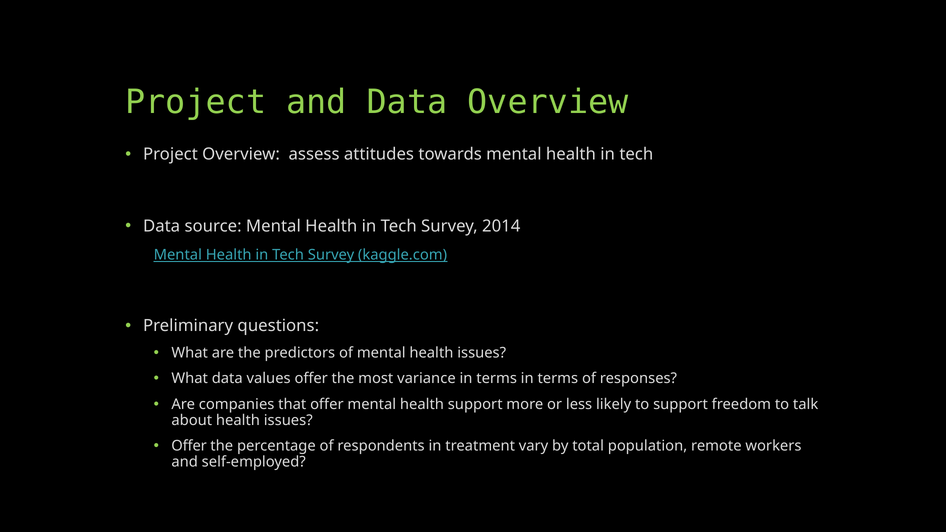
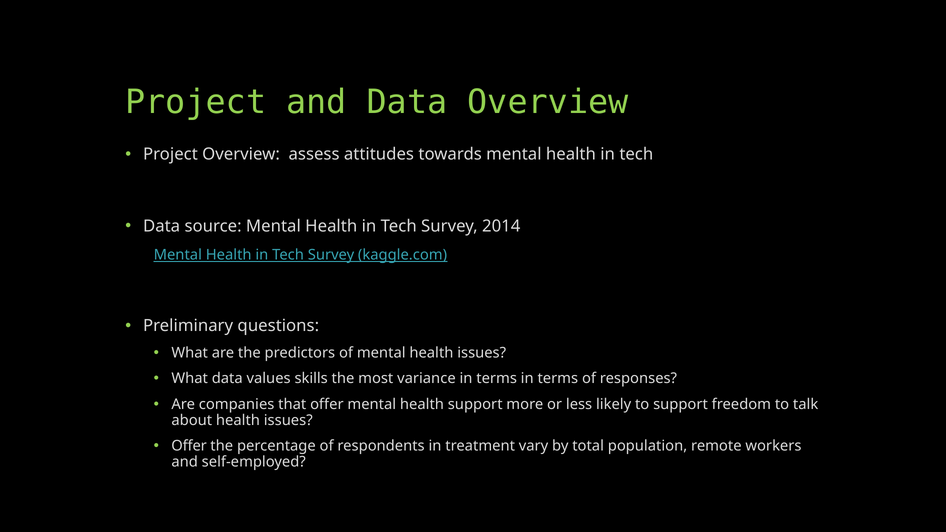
values offer: offer -> skills (311, 379)
